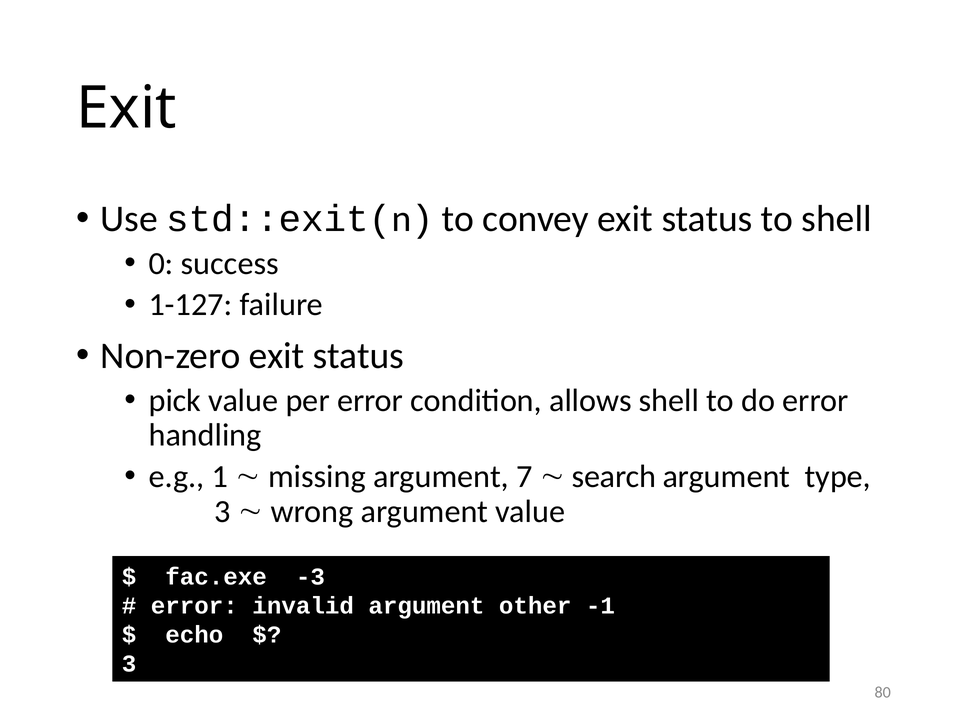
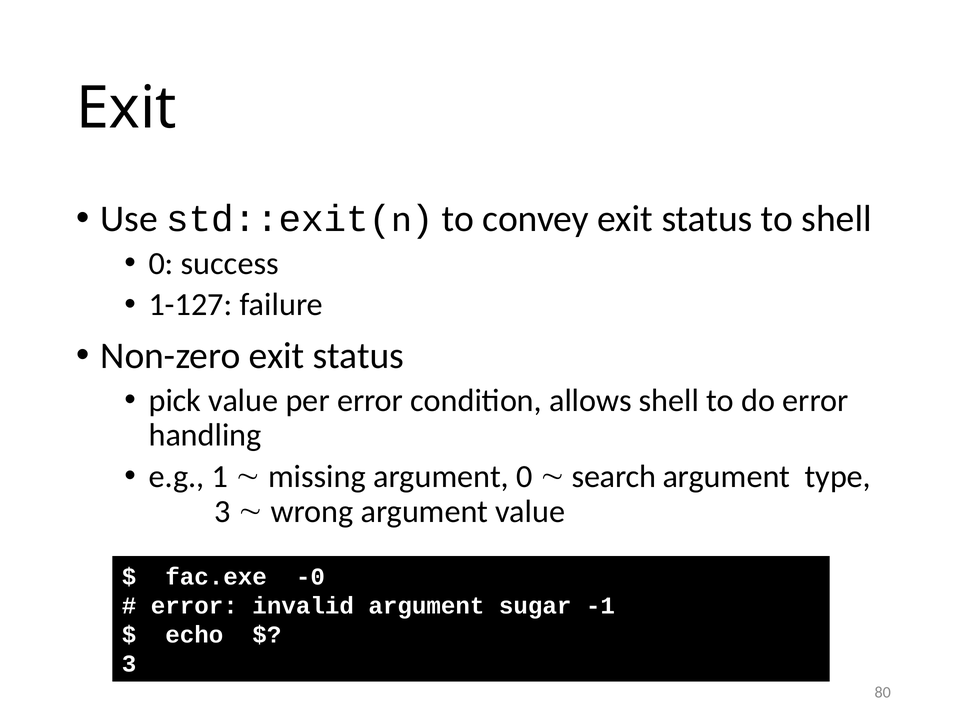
argument 7: 7 -> 0 (524, 477)
-3: -3 -> -0 (310, 577)
other: other -> sugar (535, 606)
